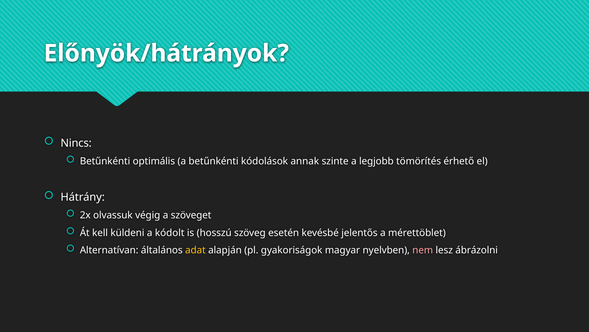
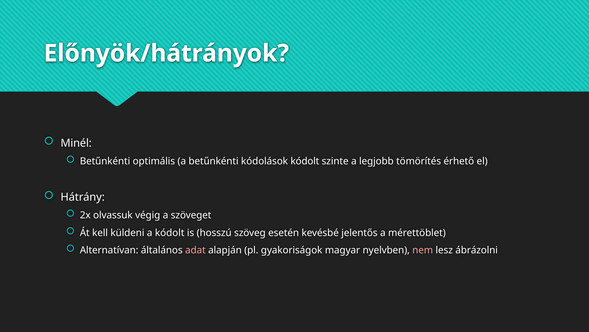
Nincs: Nincs -> Minél (76, 143)
kódolások annak: annak -> kódolt (305, 161)
adat colour: yellow -> pink (195, 250)
